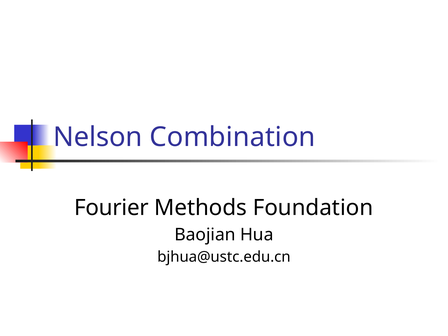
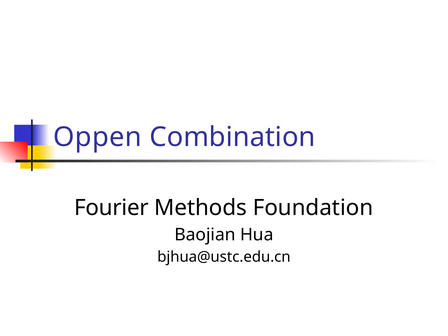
Nelson: Nelson -> Oppen (98, 137)
